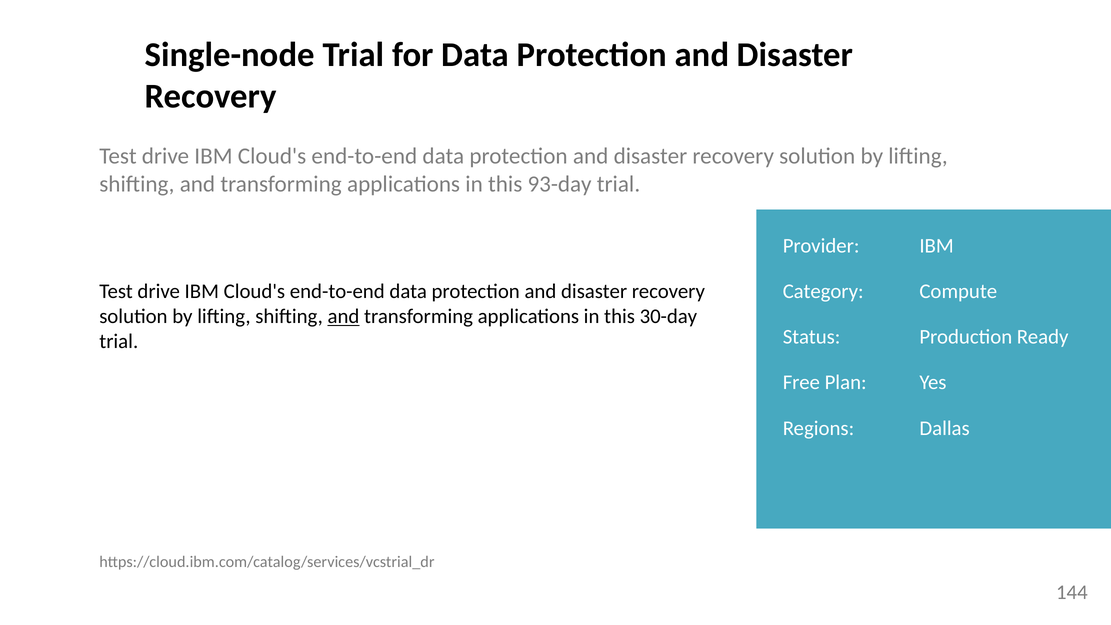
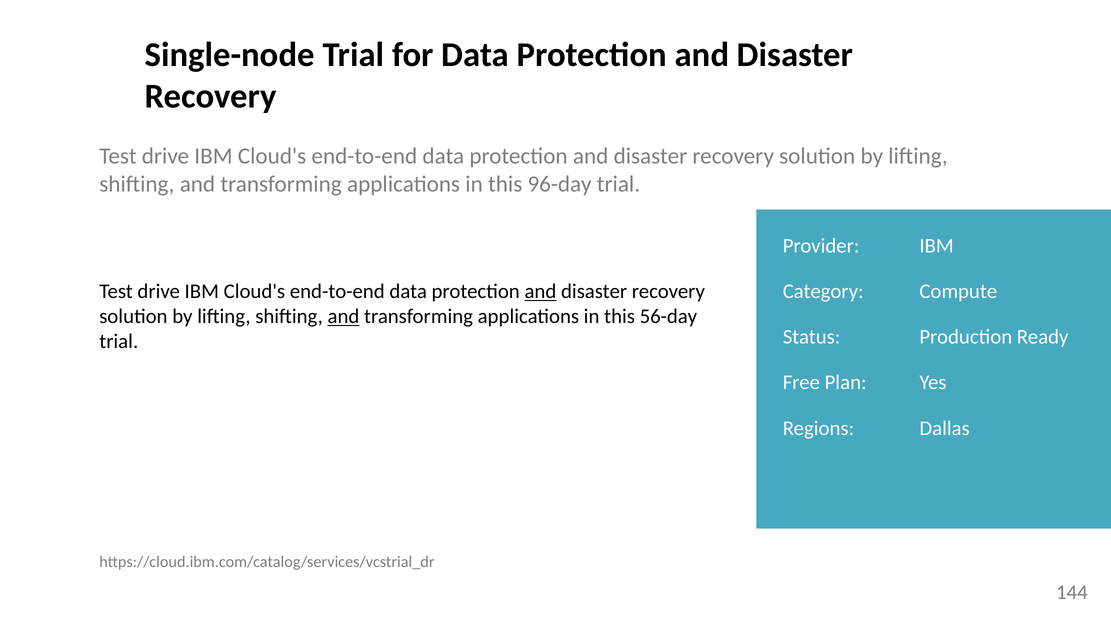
93-day: 93-day -> 96-day (560, 184)
and underline: none -> present (540, 291)
30-day: 30-day -> 56-day (668, 316)
